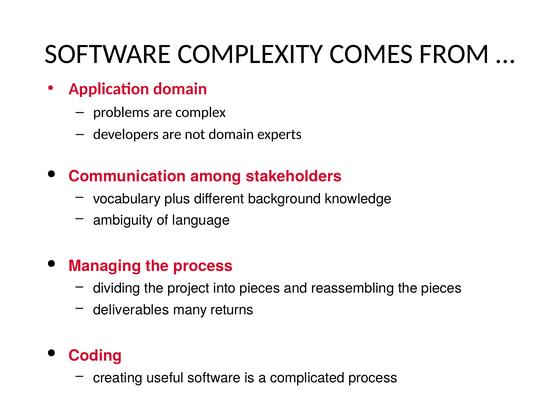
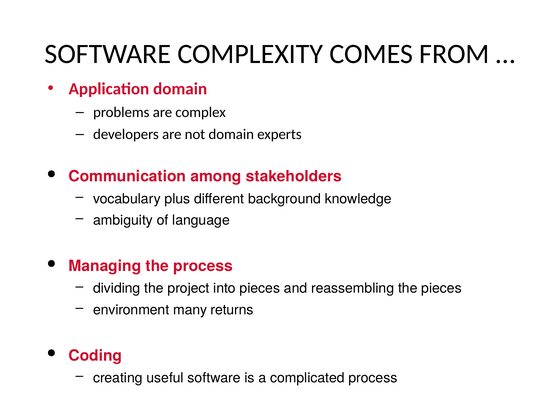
deliverables: deliverables -> environment (131, 310)
